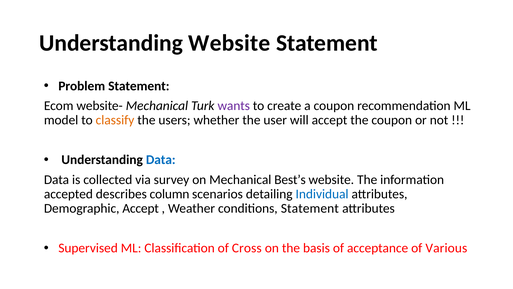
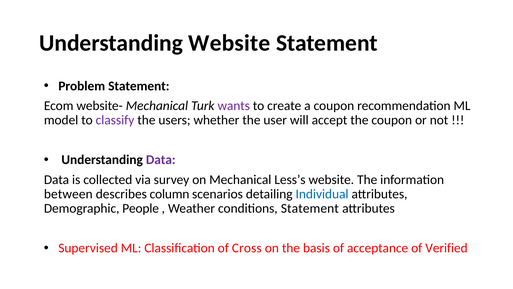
classify colour: orange -> purple (115, 120)
Data colour: blue -> purple (161, 160)
Best’s: Best’s -> Less’s (290, 179)
accepted: accepted -> between (68, 194)
Demographic Accept: Accept -> People (141, 208)
Various: Various -> Verified (446, 248)
